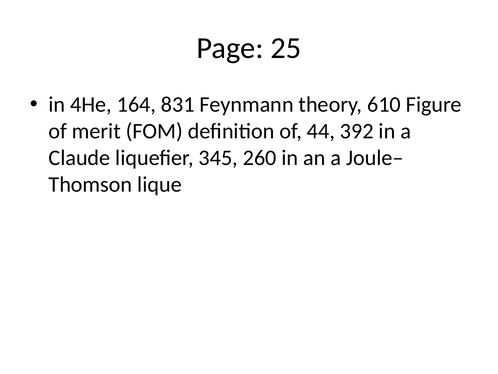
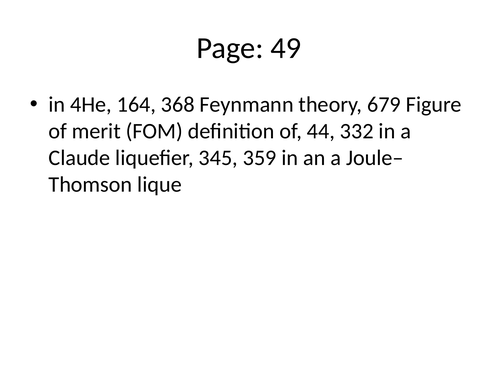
25: 25 -> 49 (286, 48)
831: 831 -> 368 (178, 104)
610: 610 -> 679 (384, 104)
392: 392 -> 332 (357, 131)
260: 260 -> 359 (260, 158)
